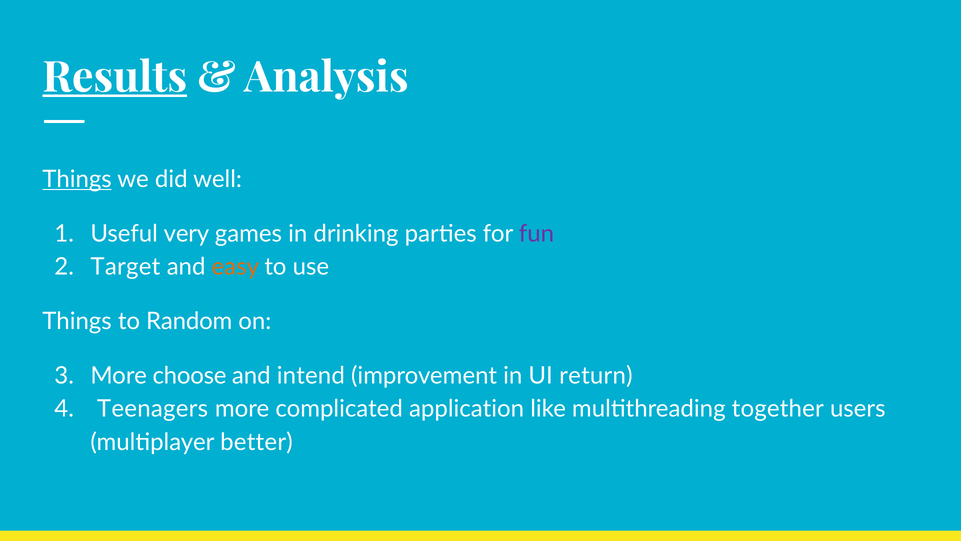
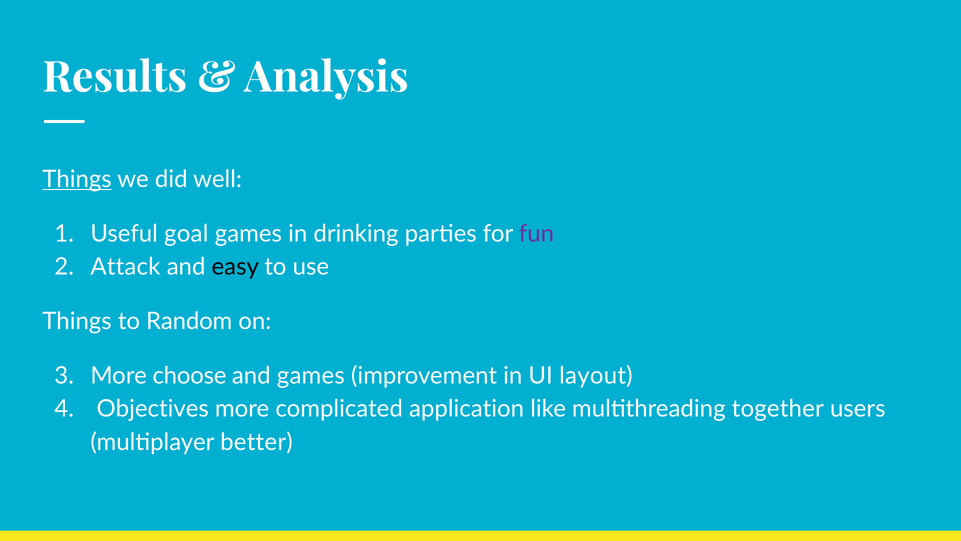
Results underline: present -> none (115, 77)
very: very -> goal (186, 233)
Target: Target -> Attack (125, 267)
easy colour: orange -> black (235, 267)
and intend: intend -> games (311, 376)
return: return -> layout (596, 376)
Teenagers: Teenagers -> Objectives (153, 409)
